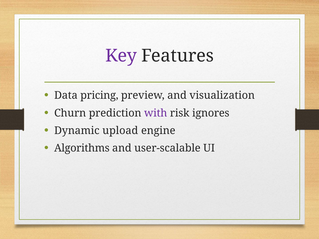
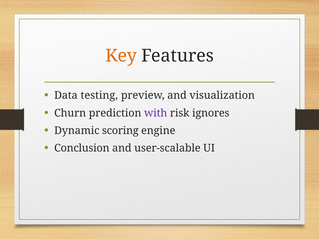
Key colour: purple -> orange (121, 56)
pricing: pricing -> testing (99, 96)
upload: upload -> scoring (120, 131)
Algorithms: Algorithms -> Conclusion (82, 148)
